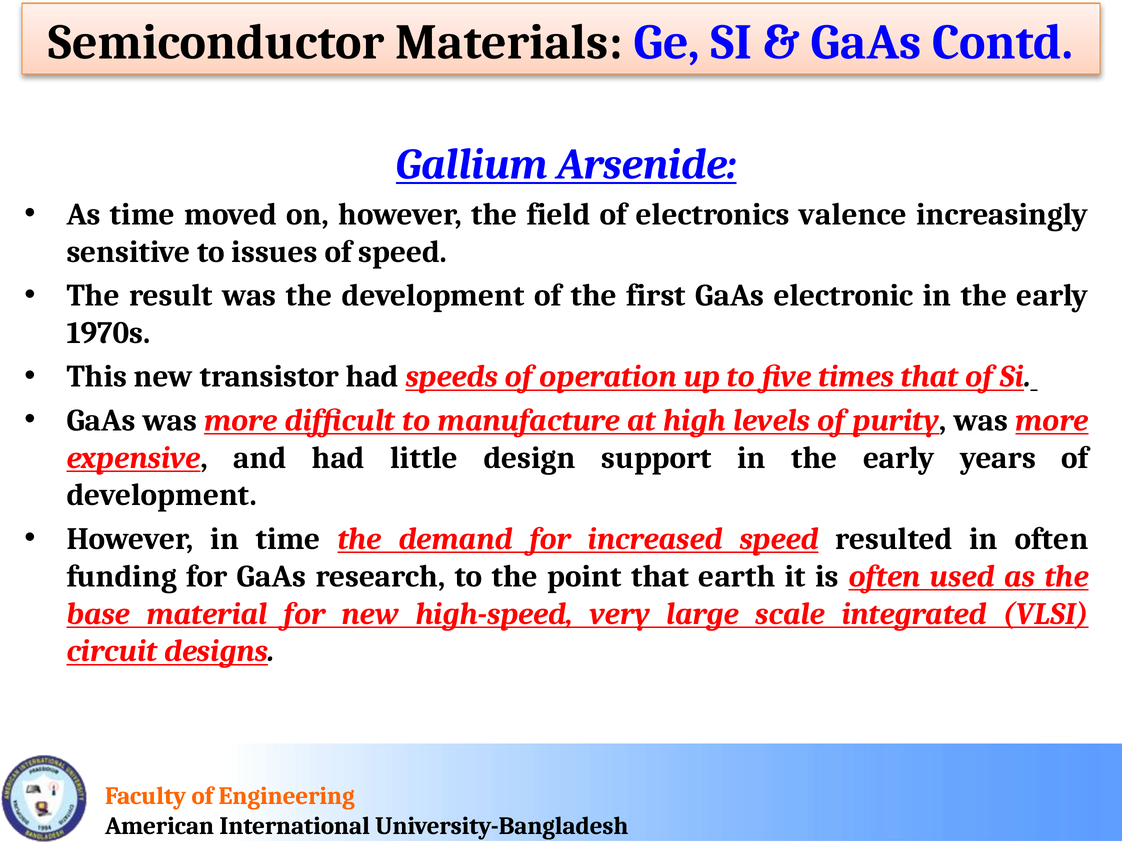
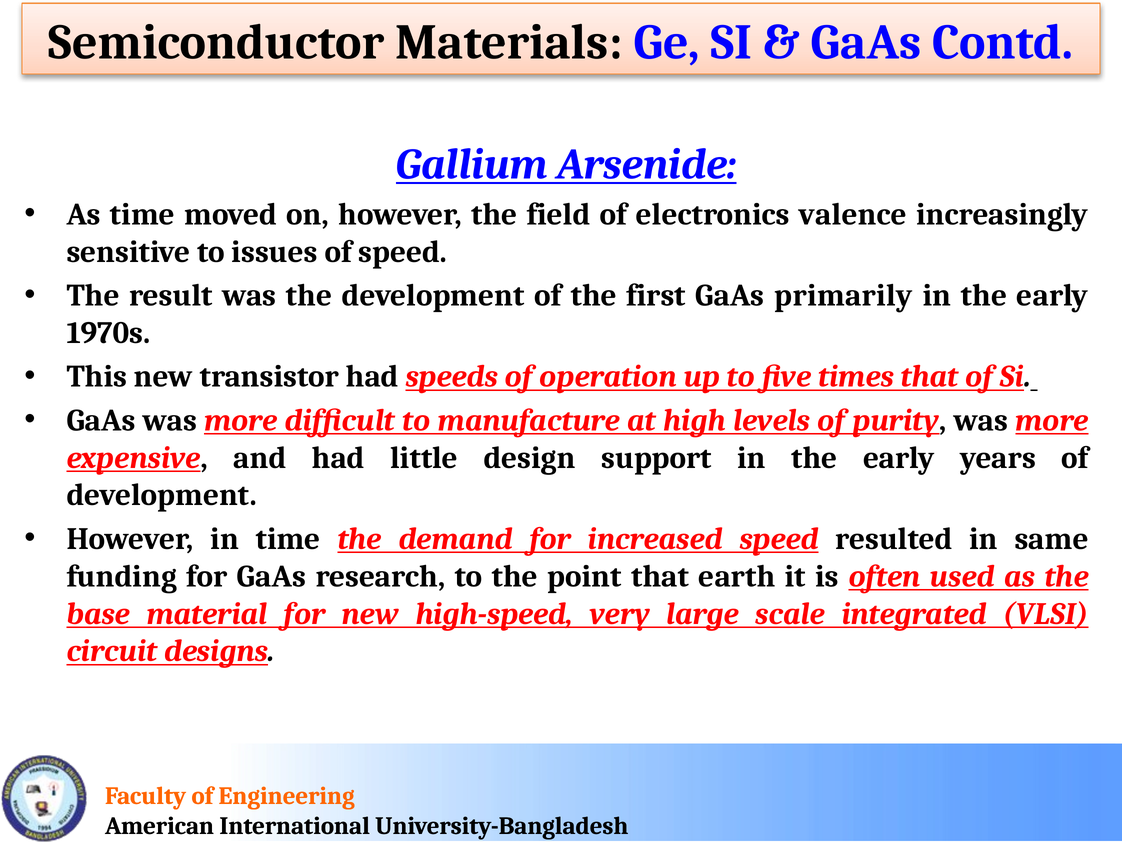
electronic: electronic -> primarily (843, 295)
in often: often -> same (1052, 539)
